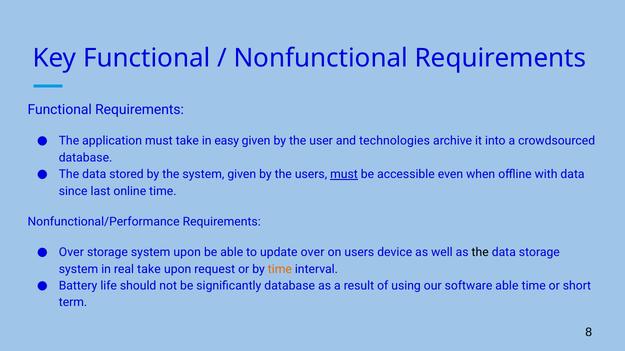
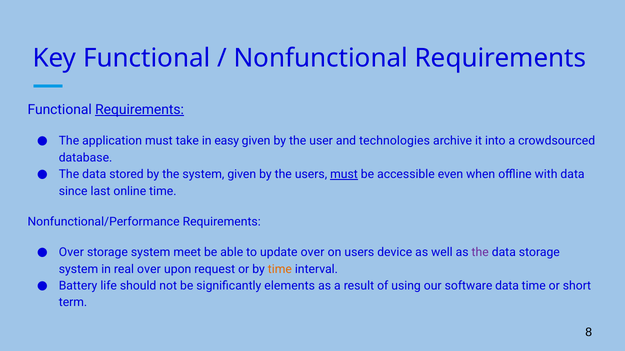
Requirements underline: none -> present (140, 110)
system upon: upon -> meet (187, 253)
the colour: black -> purple (480, 253)
real take: take -> over (149, 269)
significantly database: database -> elements (290, 286)
software able: able -> data (507, 286)
